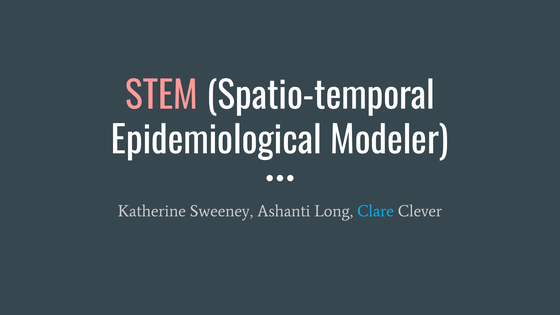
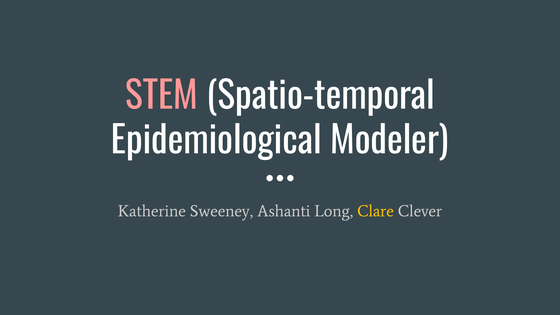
Clare colour: light blue -> yellow (375, 211)
